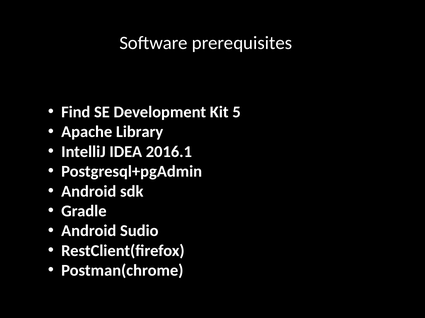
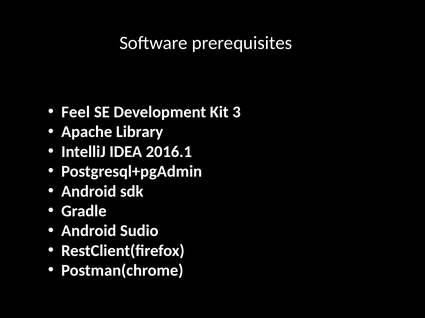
Find: Find -> Feel (76, 112)
5: 5 -> 3 (237, 112)
